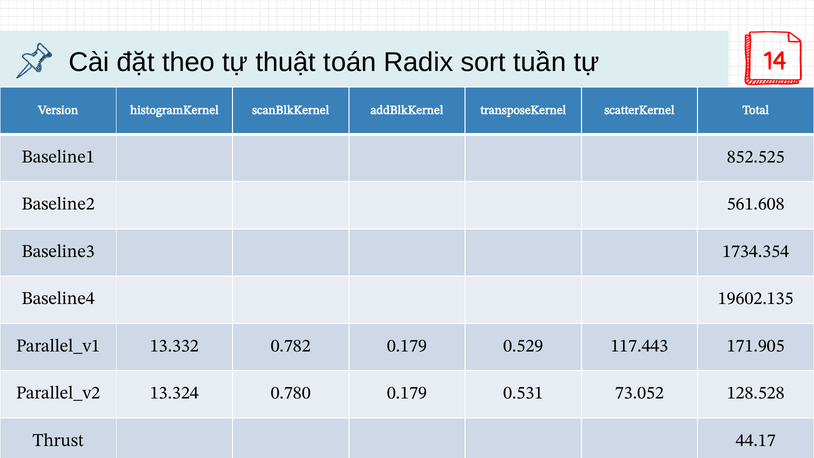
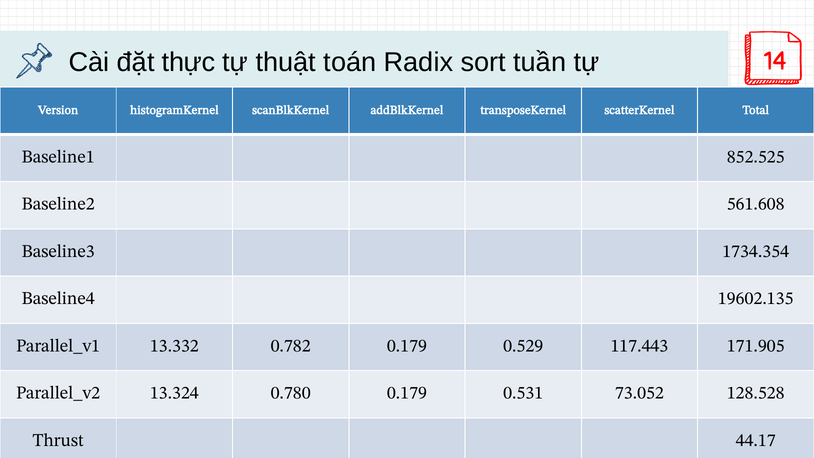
theo: theo -> thực (189, 62)
